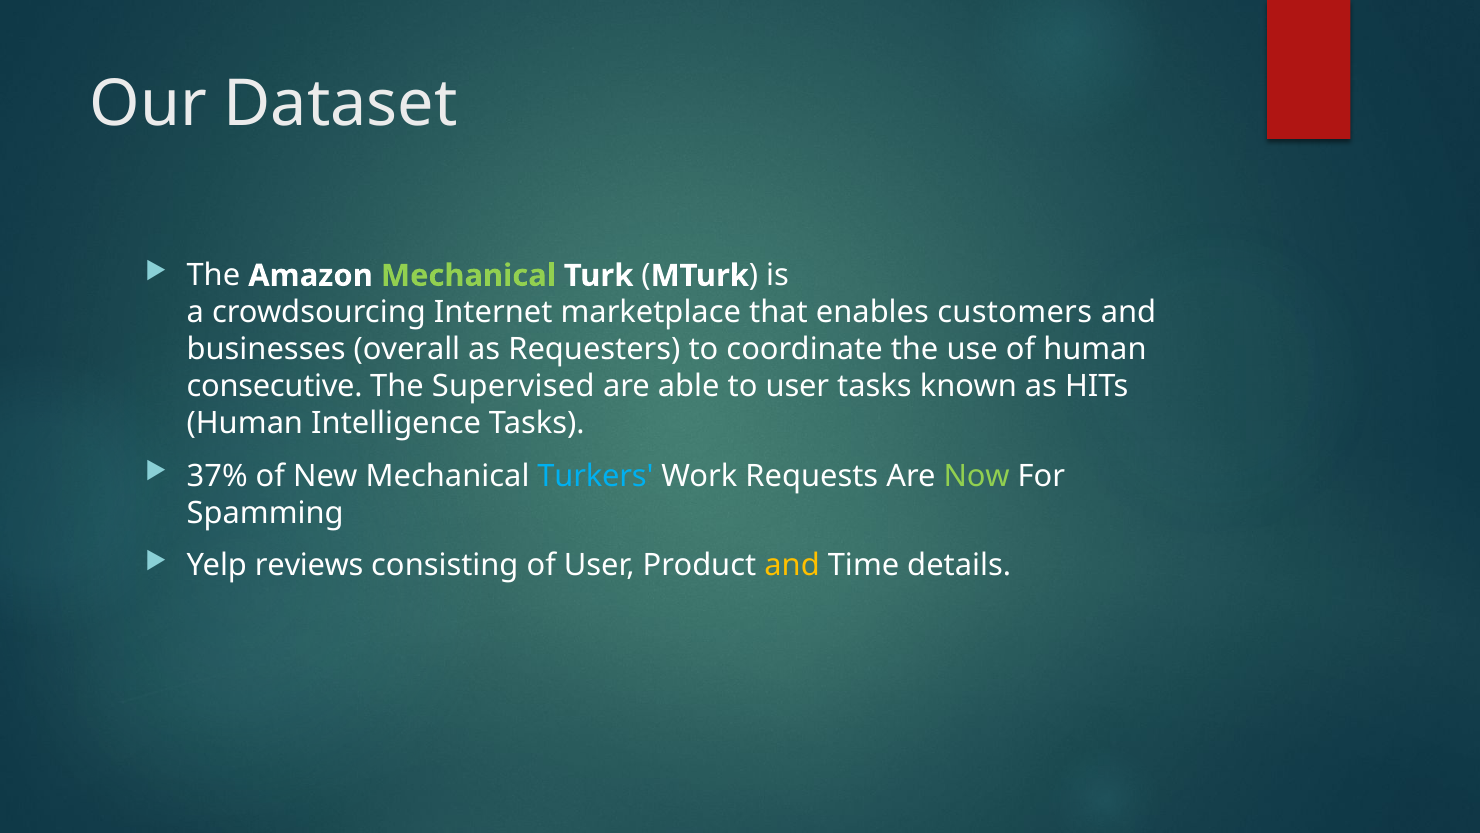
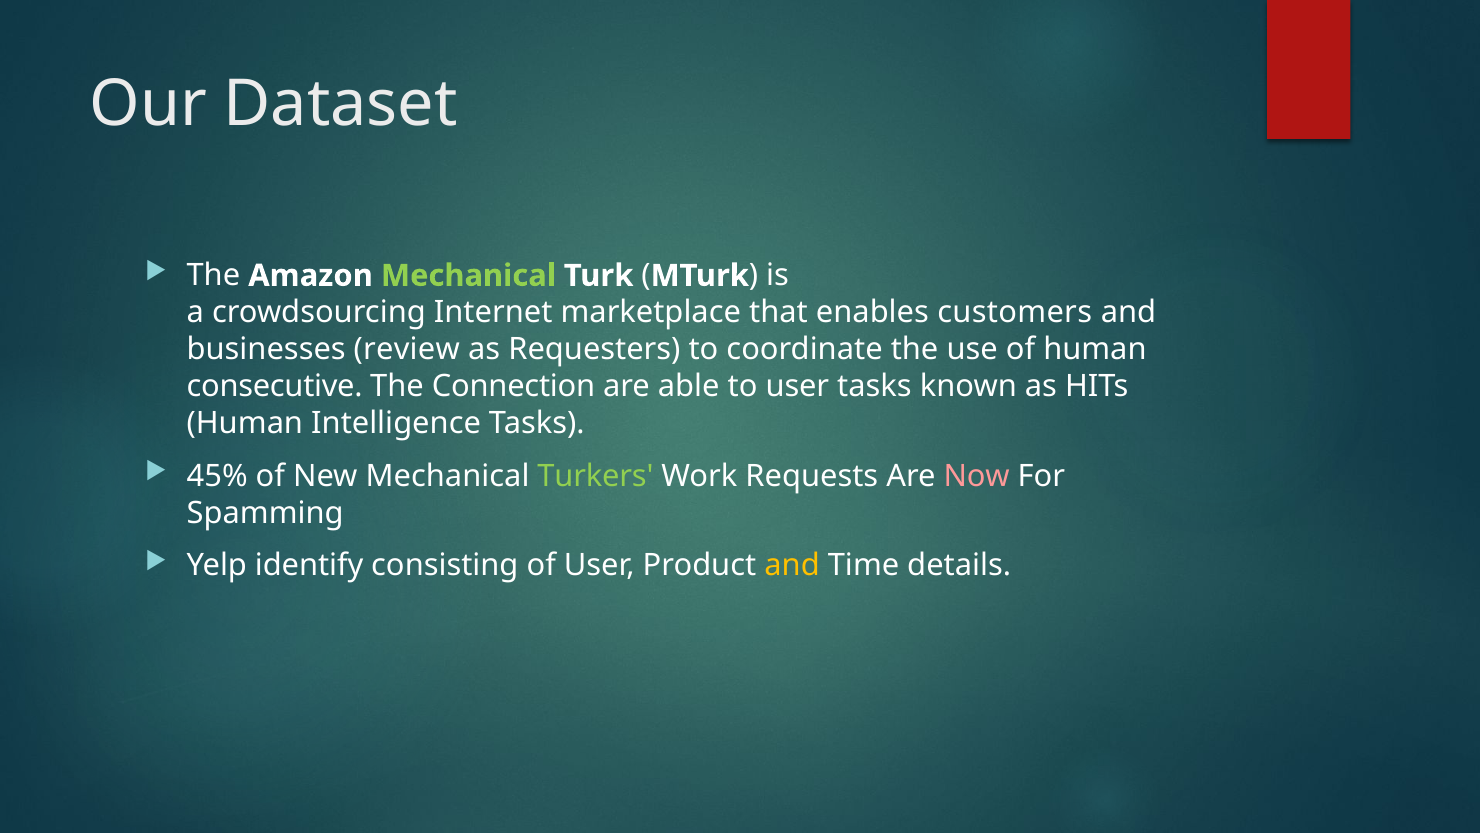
overall: overall -> review (407, 349)
Supervised: Supervised -> Connection (514, 386)
37%: 37% -> 45% (217, 476)
Turkers colour: light blue -> light green (595, 476)
Now colour: light green -> pink (977, 476)
reviews: reviews -> identify (309, 565)
